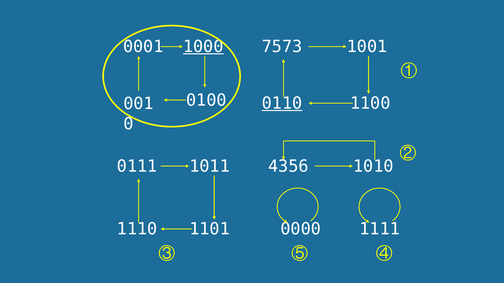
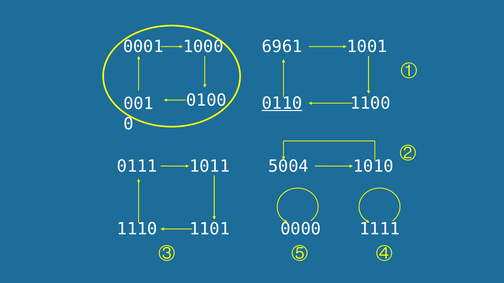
1000 underline: present -> none (203, 47)
7573: 7573 -> 6961 (282, 47)
4356: 4356 -> 5004 (288, 166)
